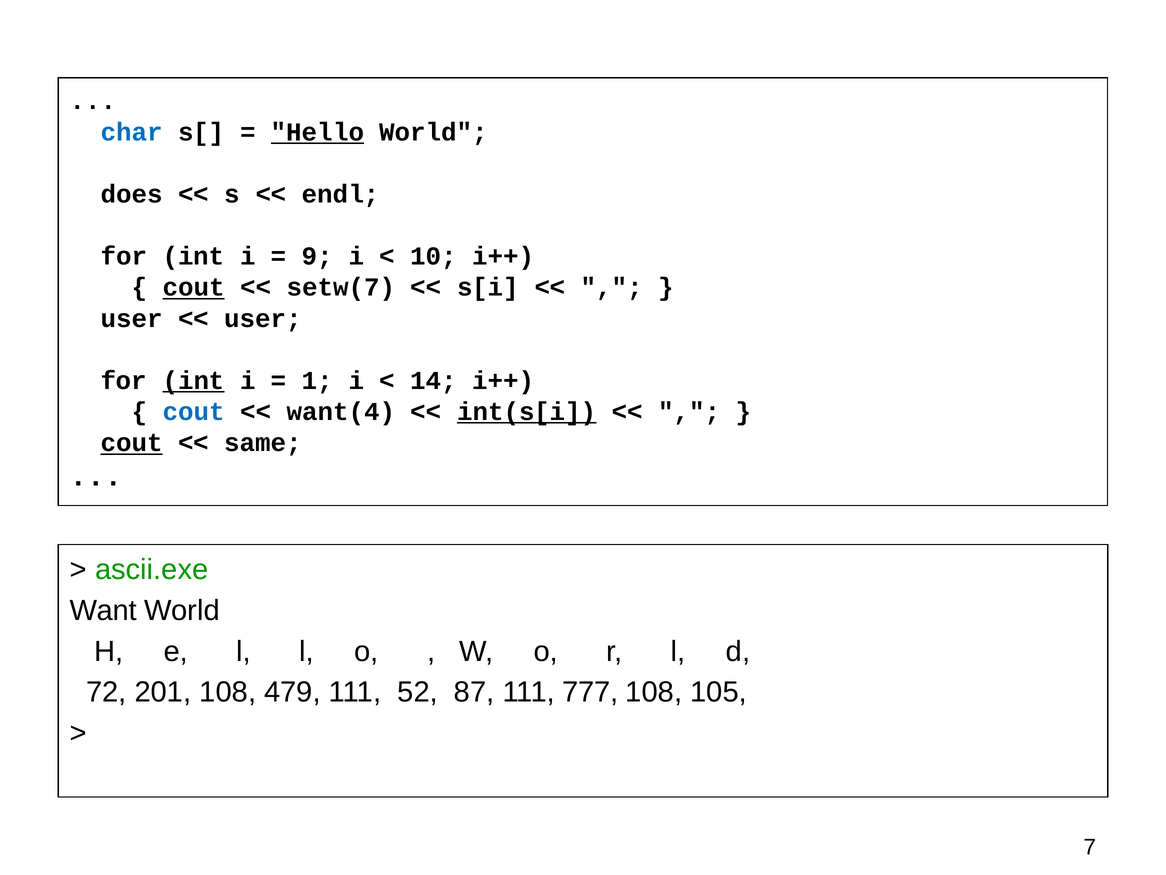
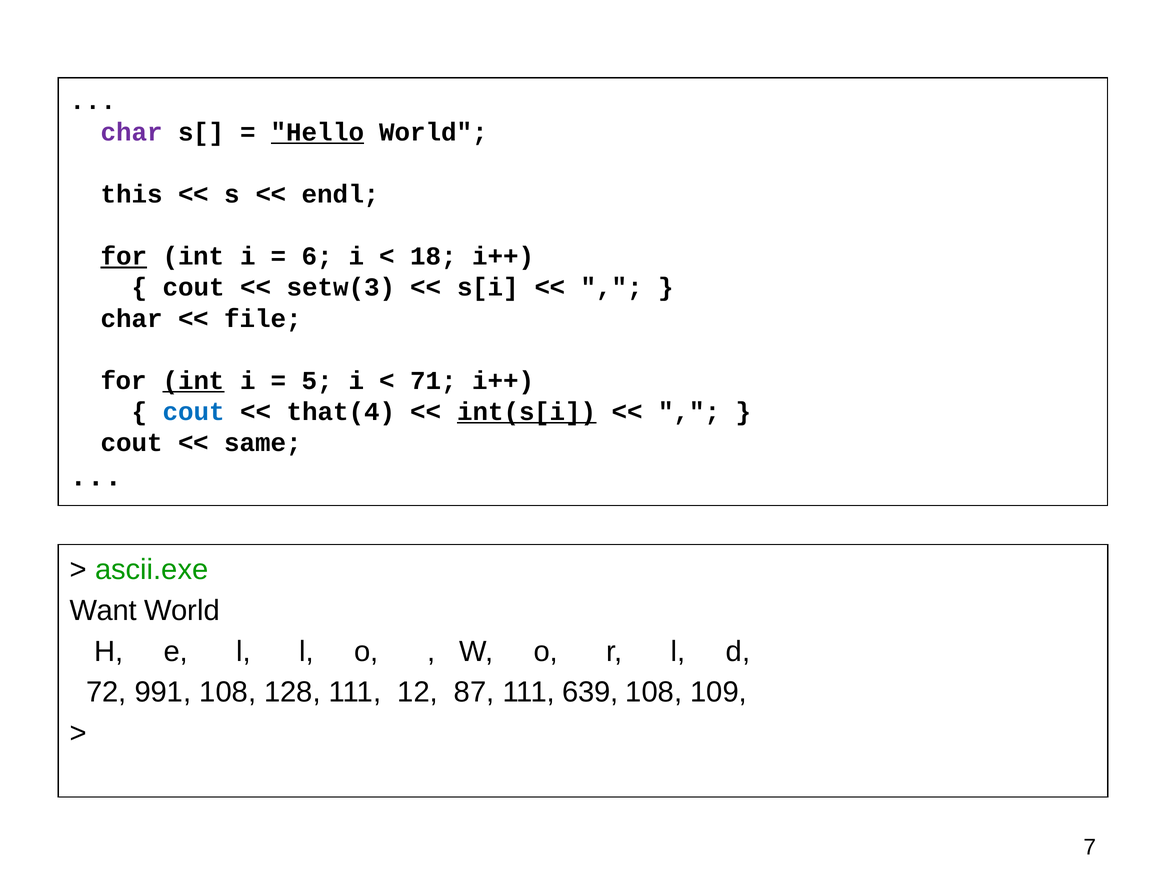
char colour: blue -> purple (132, 132)
does: does -> this (132, 194)
for underline: none -> present (124, 256)
9: 9 -> 6 (317, 256)
10: 10 -> 18 (434, 256)
cout underline: present -> none (194, 287)
setw(7: setw(7 -> setw(3 (341, 287)
user: user -> char (132, 318)
user: user -> file (263, 318)
1: 1 -> 5 (317, 381)
14: 14 -> 71 (434, 381)
want(4: want(4 -> that(4 (341, 412)
cout underline: present -> none (132, 443)
201: 201 -> 991 (163, 692)
479: 479 -> 128 (292, 692)
52: 52 -> 12 (418, 692)
777: 777 -> 639 (590, 692)
105: 105 -> 109 (719, 692)
